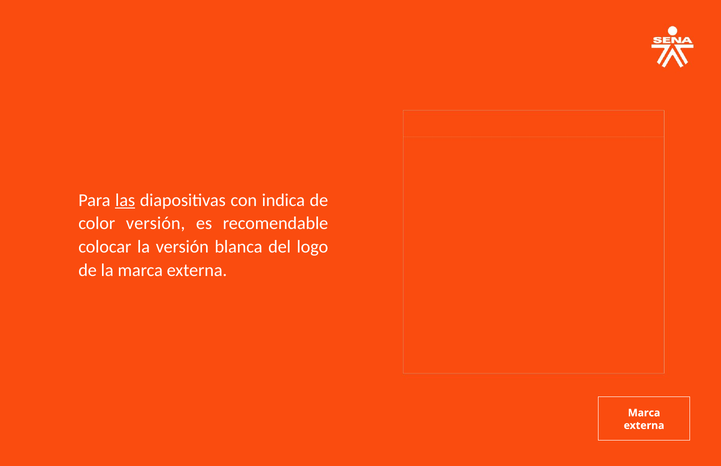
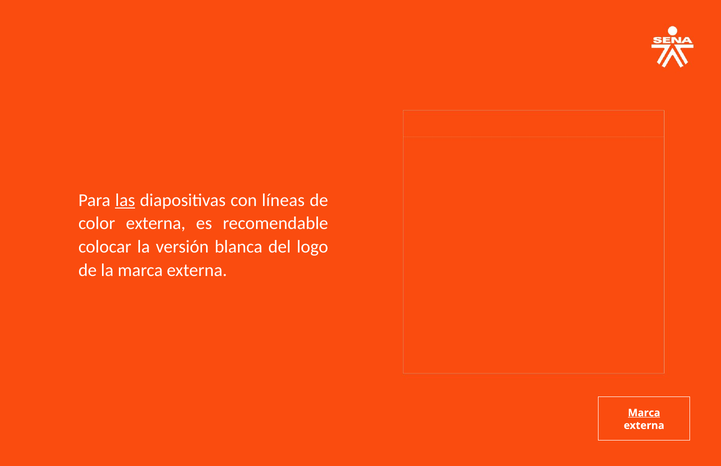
indica: indica -> líneas (283, 200)
color versión: versión -> externa (156, 223)
Marca underline: none -> present (644, 413)
